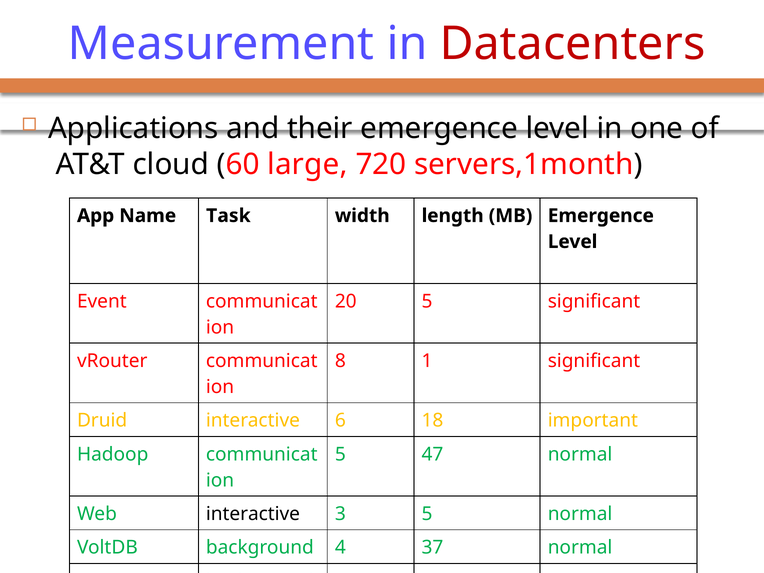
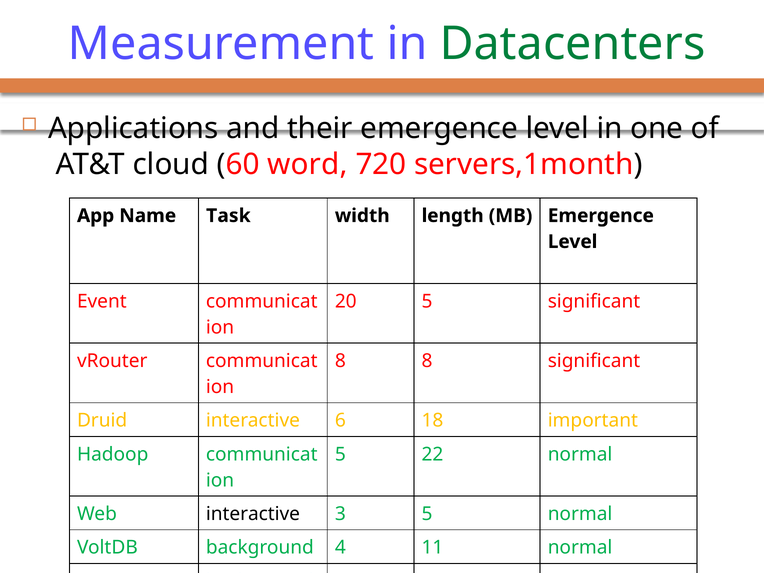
Datacenters colour: red -> green (573, 44)
large: large -> word (308, 164)
8 1: 1 -> 8 (427, 361)
47: 47 -> 22 (432, 454)
37: 37 -> 11 (432, 548)
